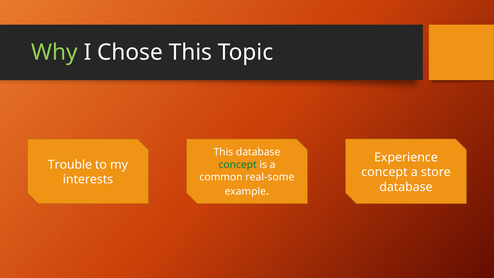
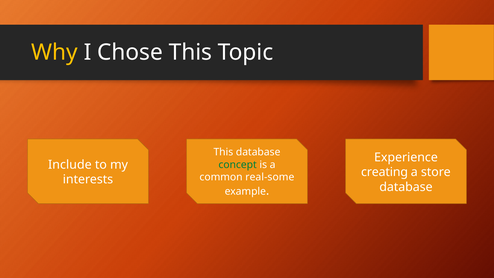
Why colour: light green -> yellow (55, 52)
Trouble: Trouble -> Include (70, 165)
concept: concept -> creating (385, 172)
